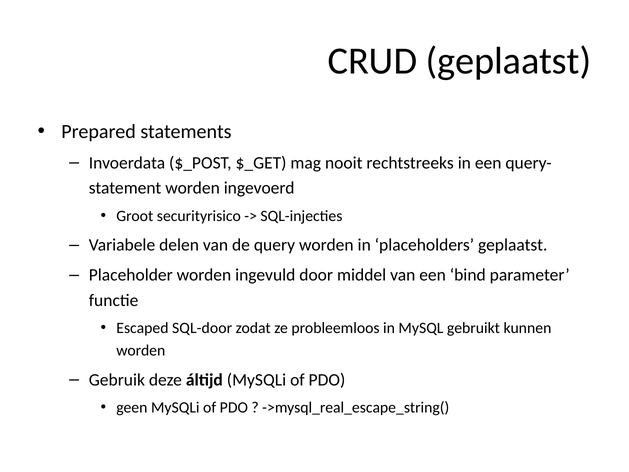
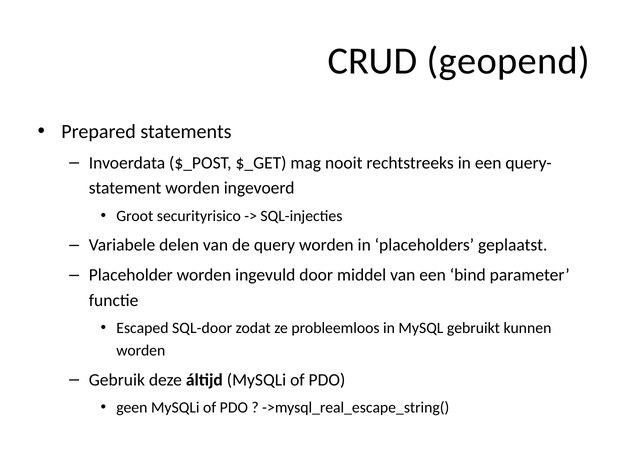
CRUD geplaatst: geplaatst -> geopend (508, 61)
